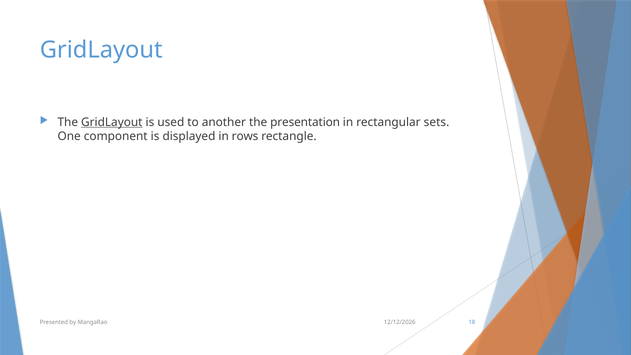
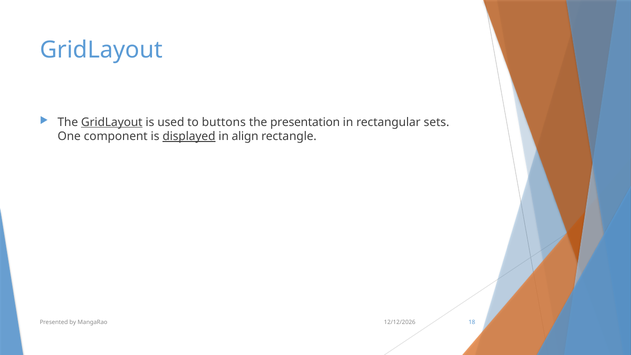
another: another -> buttons (224, 122)
displayed underline: none -> present (189, 136)
rows: rows -> align (245, 136)
